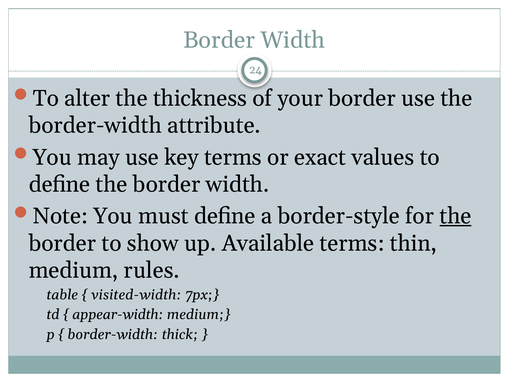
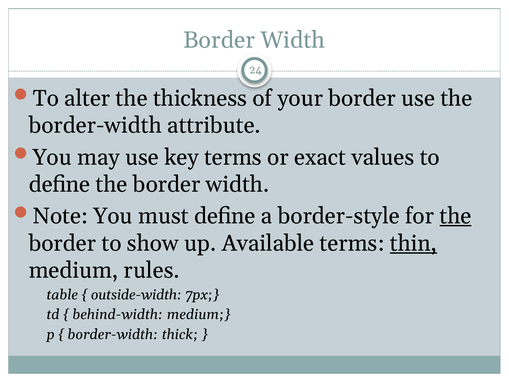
thin underline: none -> present (413, 243)
visited-width: visited-width -> outside-width (137, 295)
appear-width: appear-width -> behind-width (118, 314)
